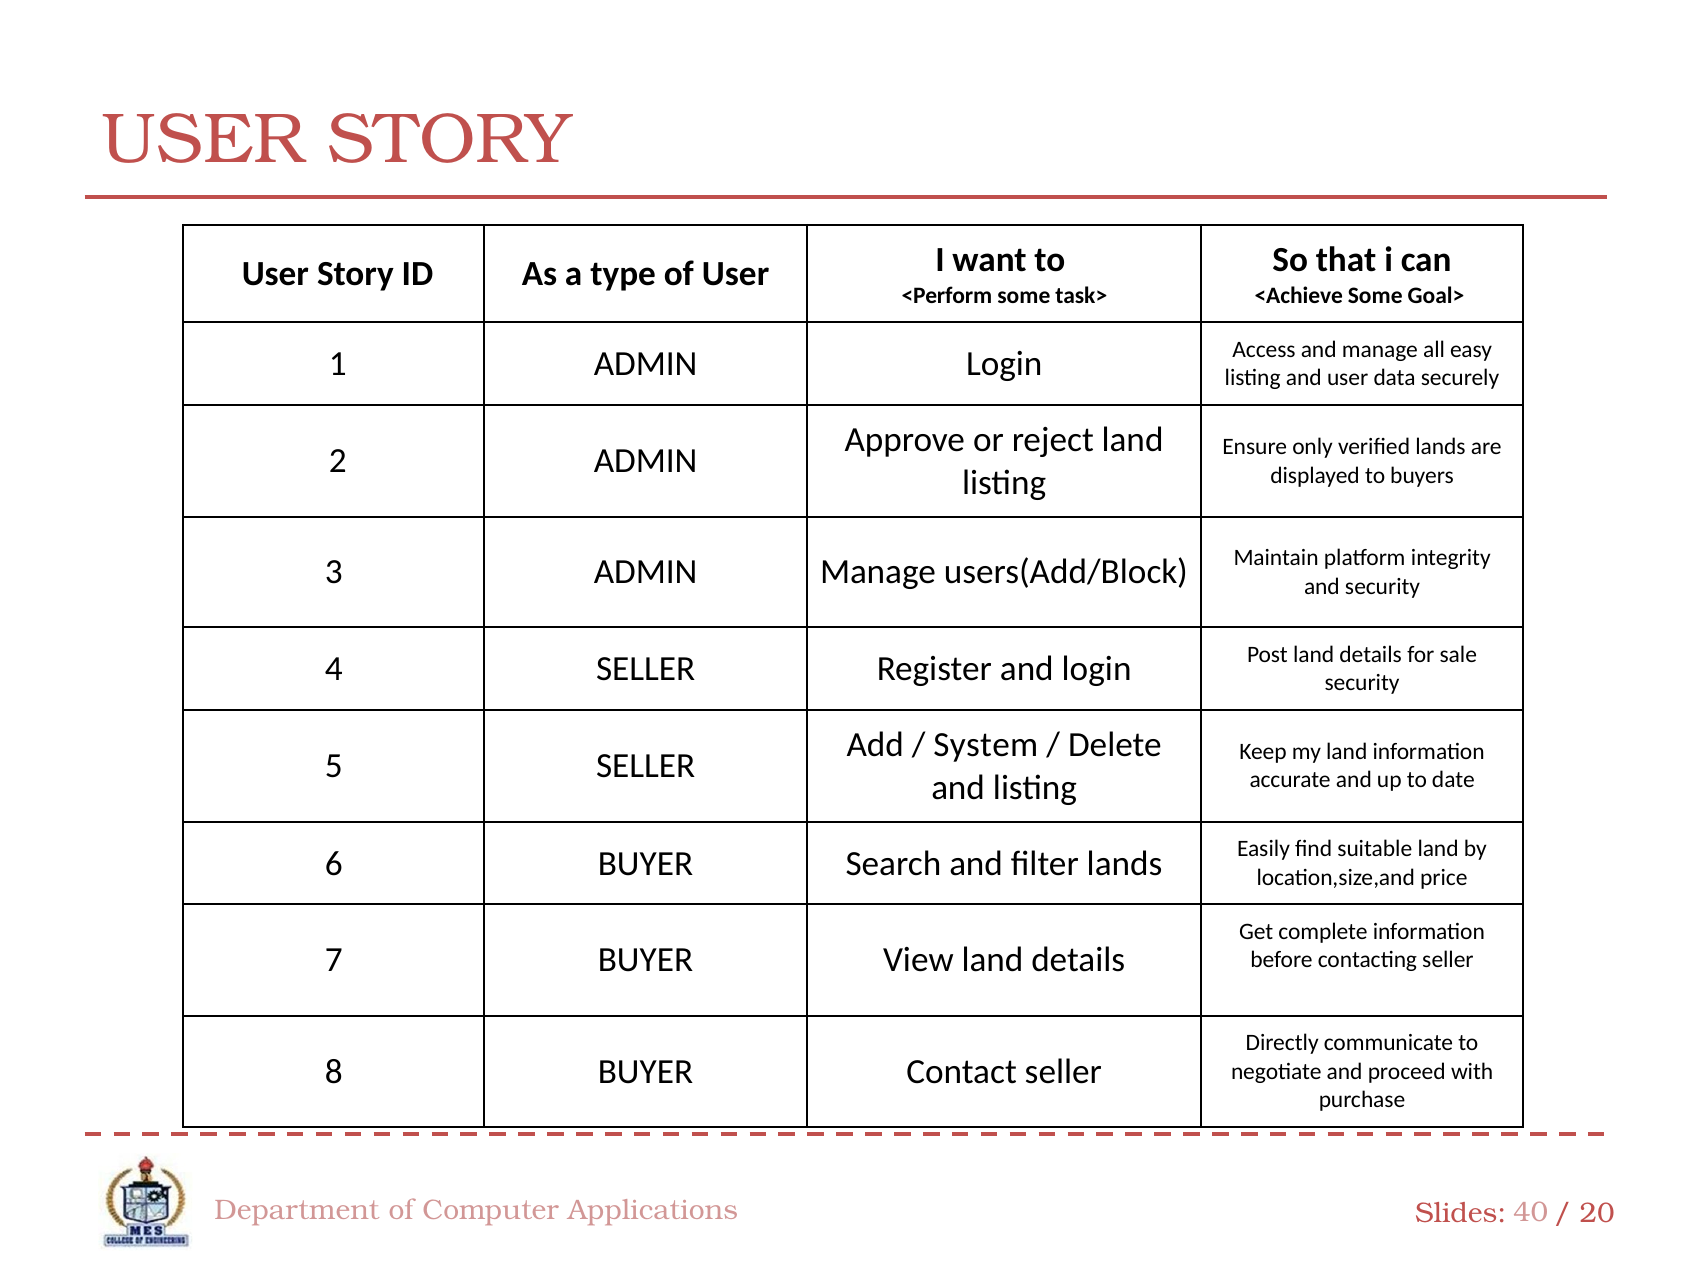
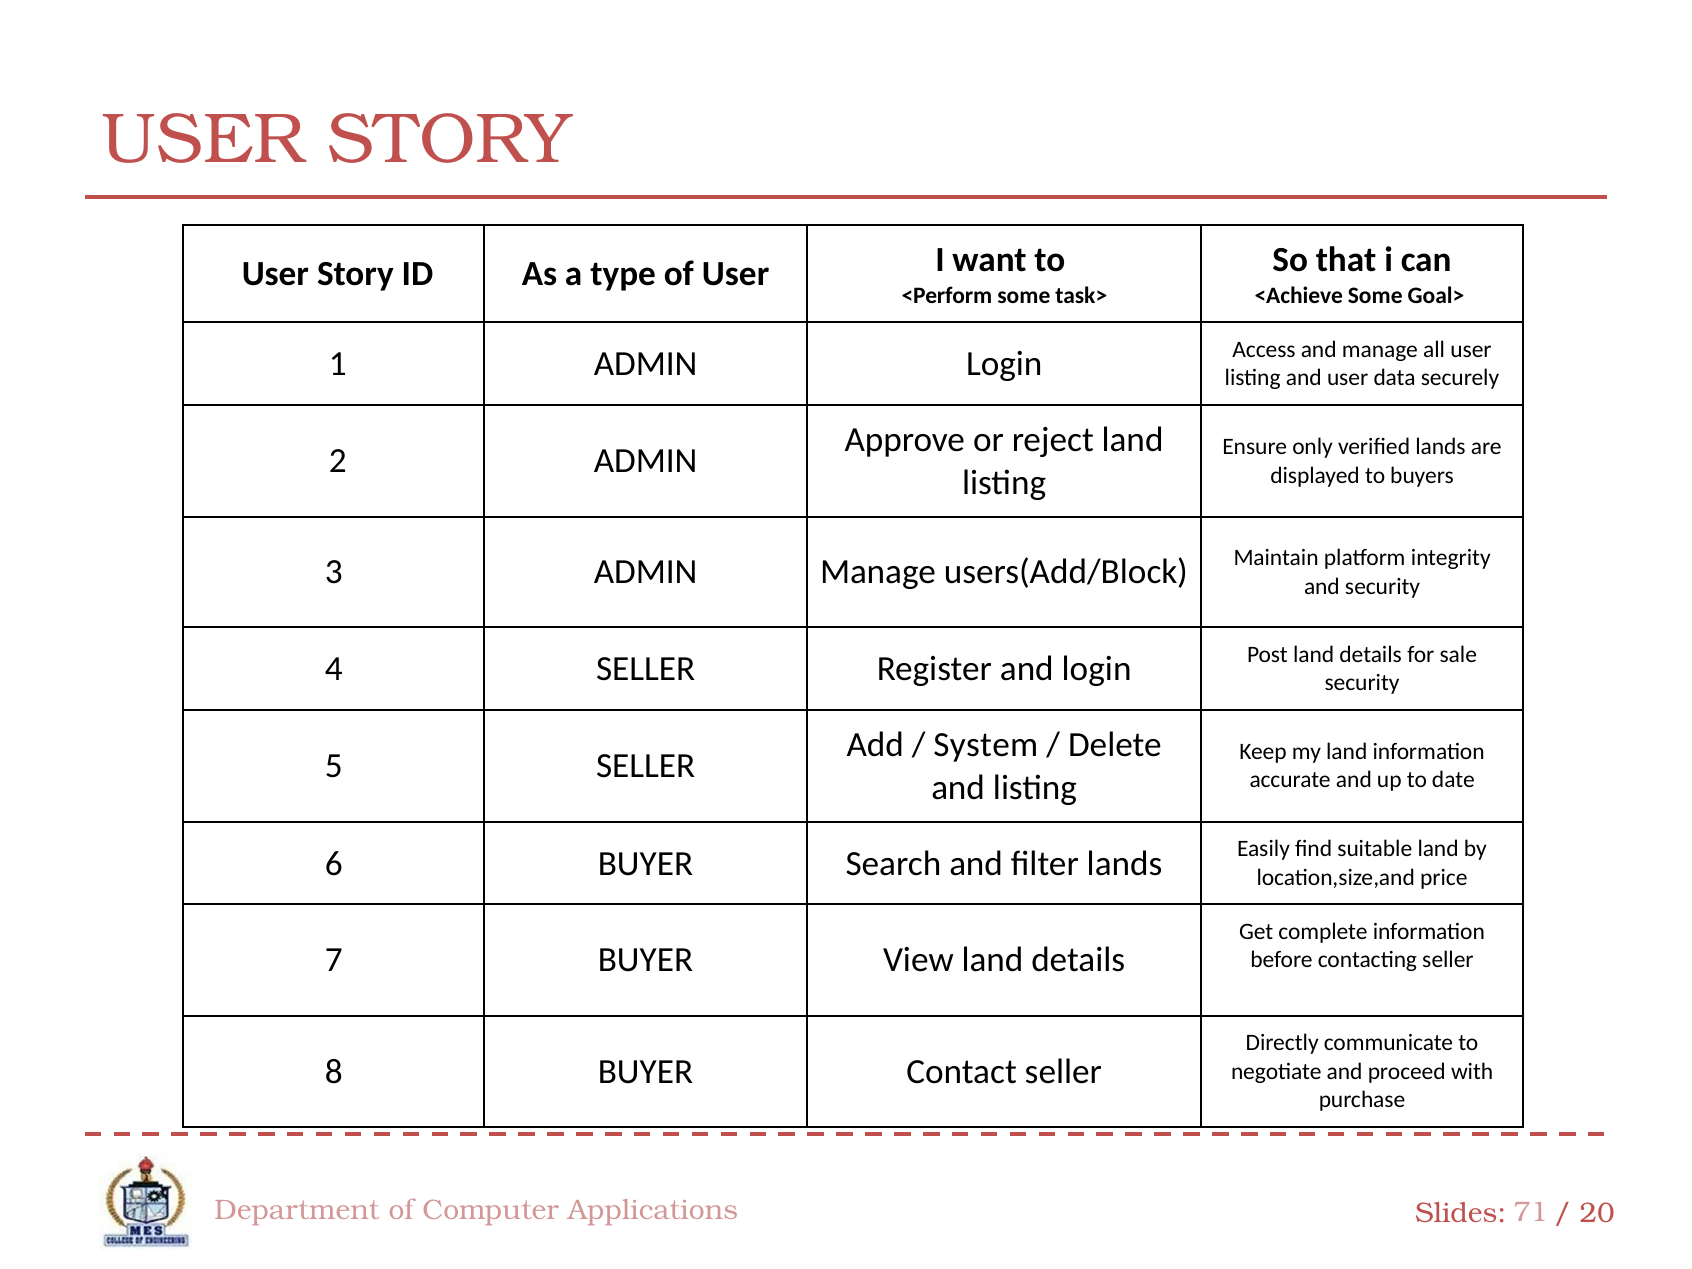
all easy: easy -> user (1471, 349)
40: 40 -> 71 (1531, 1212)
